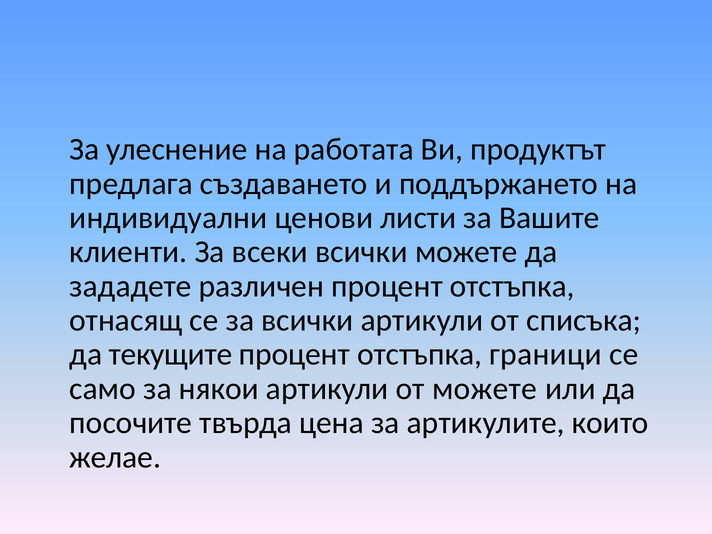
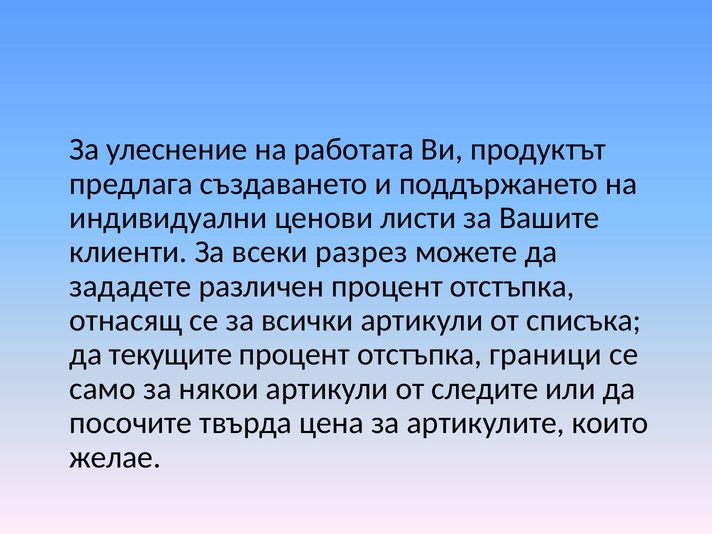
всеки всички: всички -> разрез (361, 252)
от можете: можете -> следите (485, 389)
